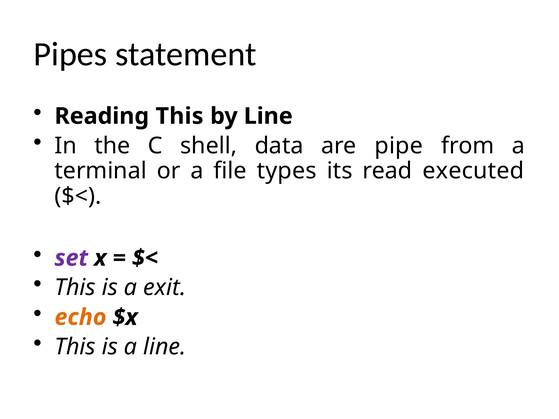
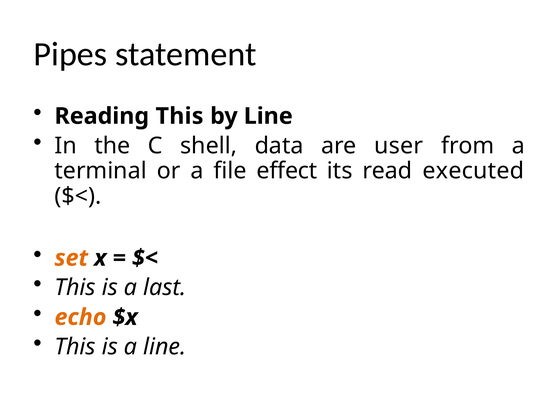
pipe: pipe -> user (399, 146)
types: types -> effect (287, 171)
set colour: purple -> orange (71, 258)
exit: exit -> last (165, 288)
